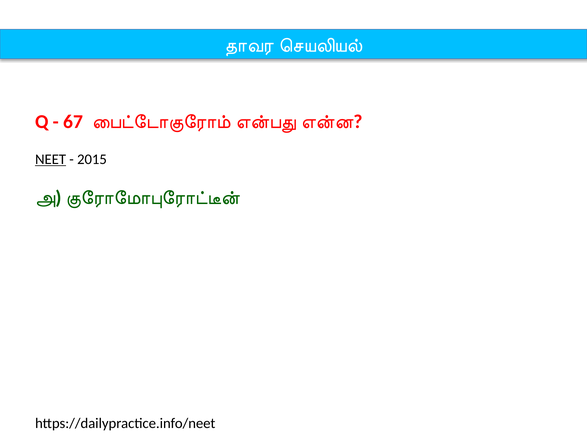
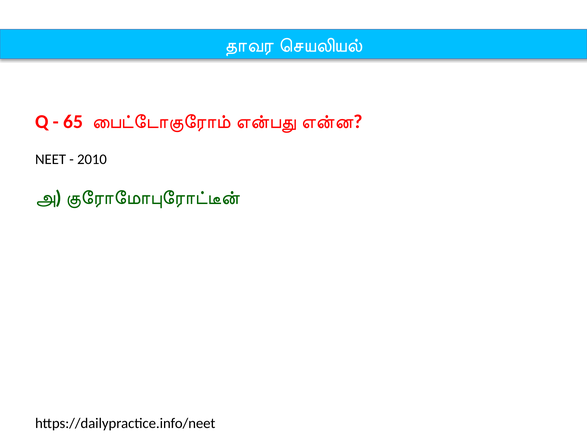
67: 67 -> 65 (73, 122)
NEET underline: present -> none (51, 159)
2015: 2015 -> 2010 (92, 159)
